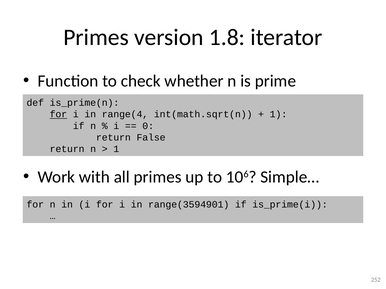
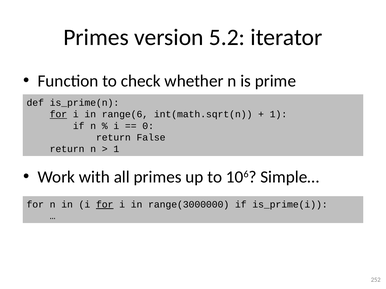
1.8: 1.8 -> 5.2 (227, 37)
range(4: range(4 -> range(6 (125, 114)
for underline: none -> present (105, 205)
range(3594901: range(3594901 -> range(3000000 (189, 205)
